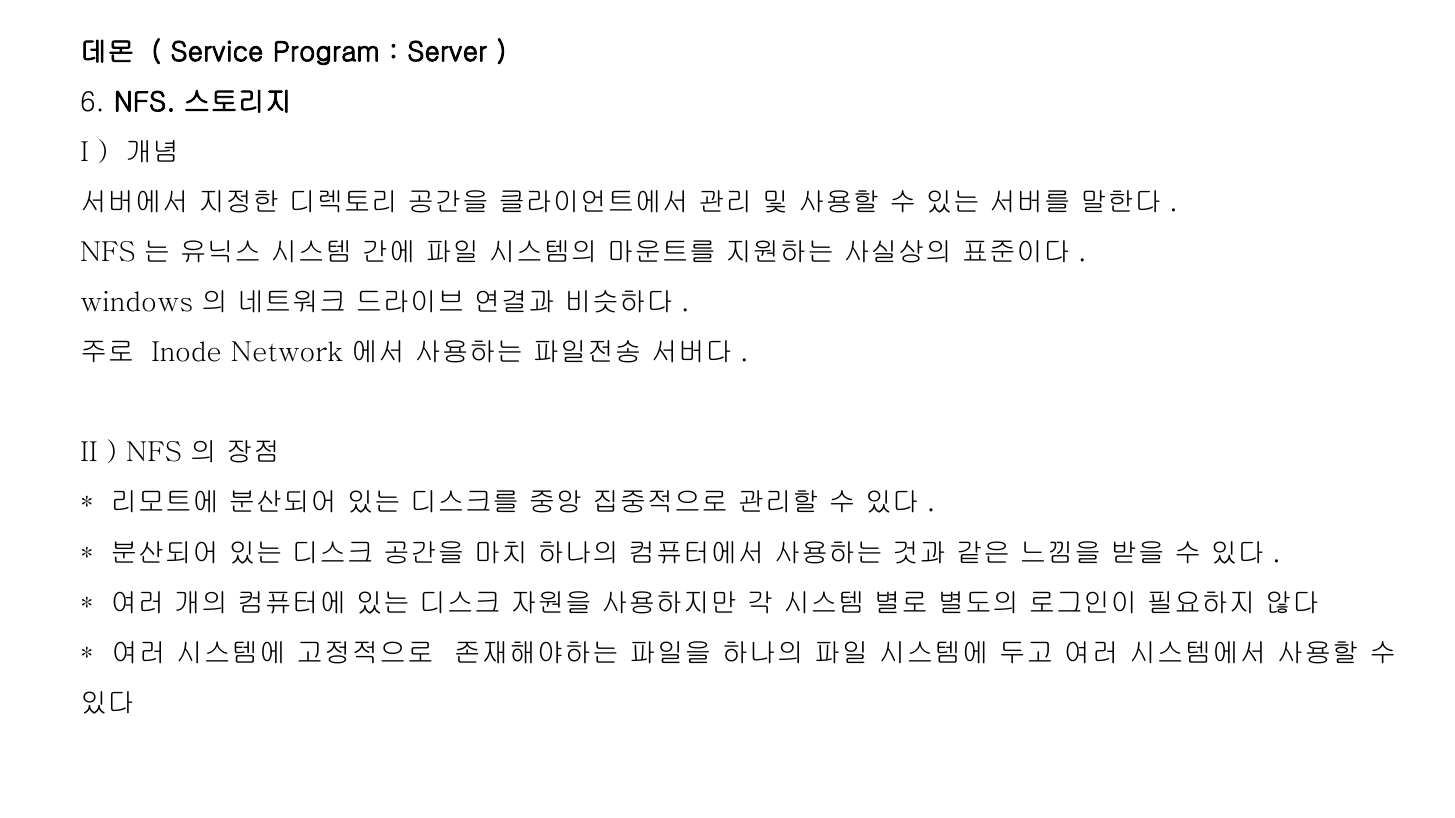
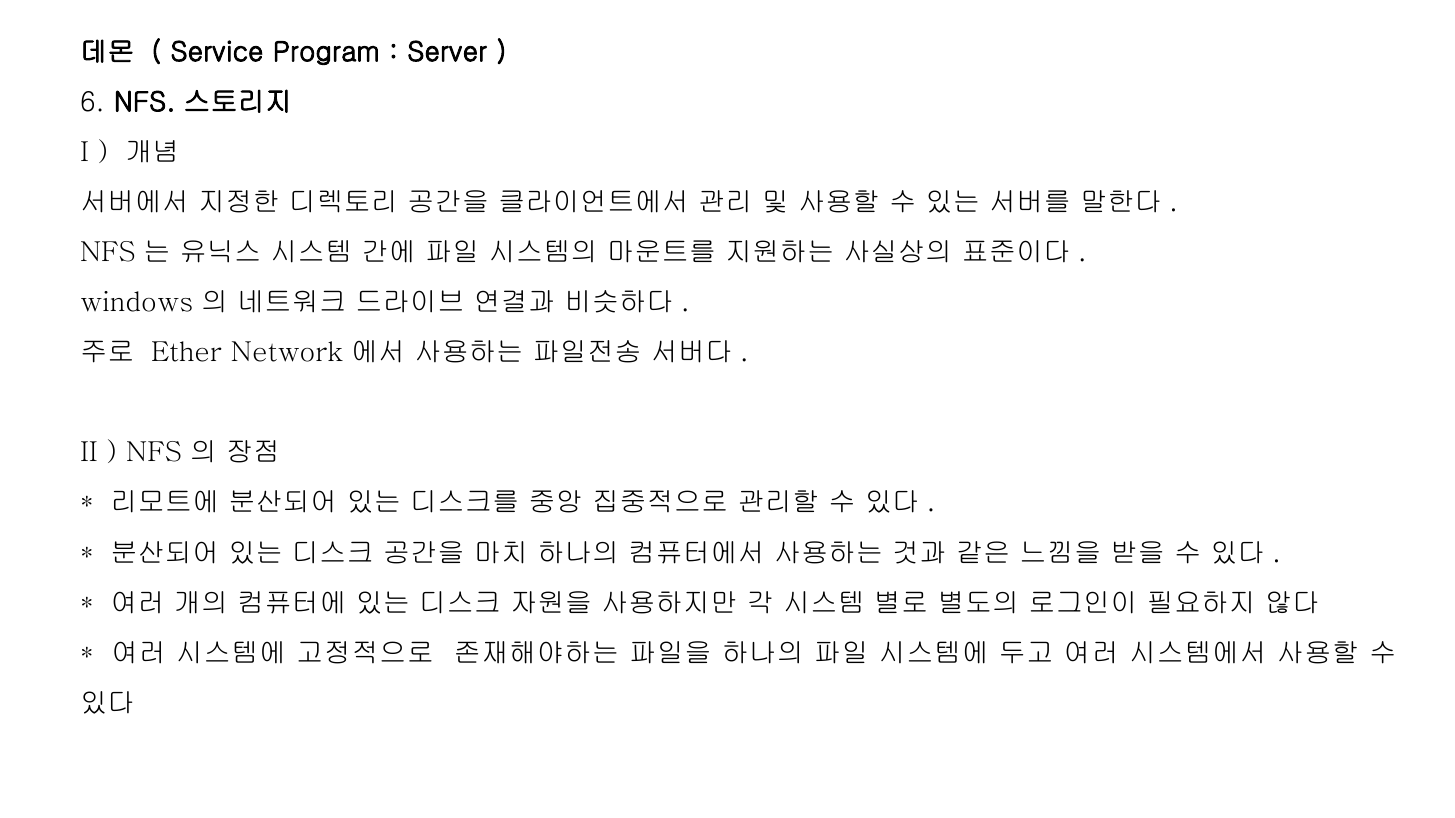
Inode: Inode -> Ether (187, 353)
